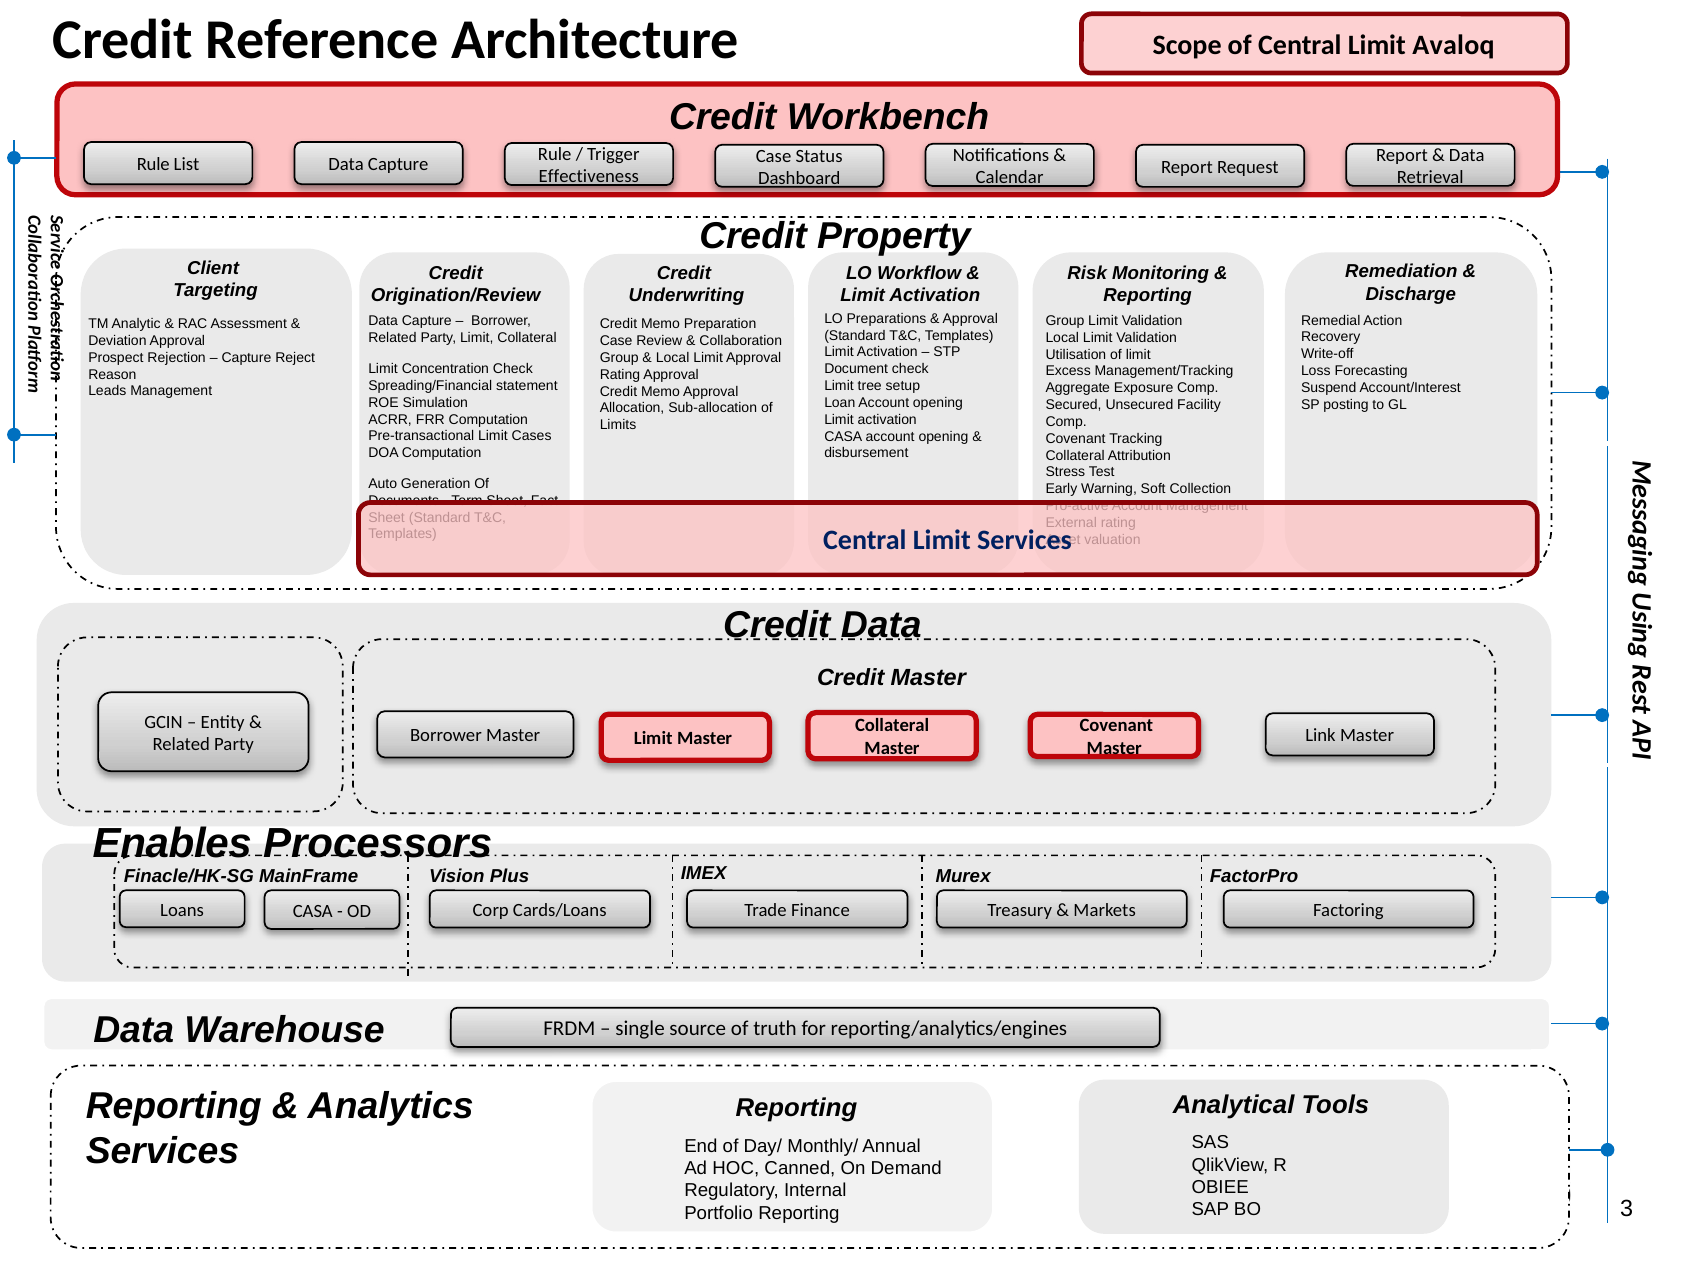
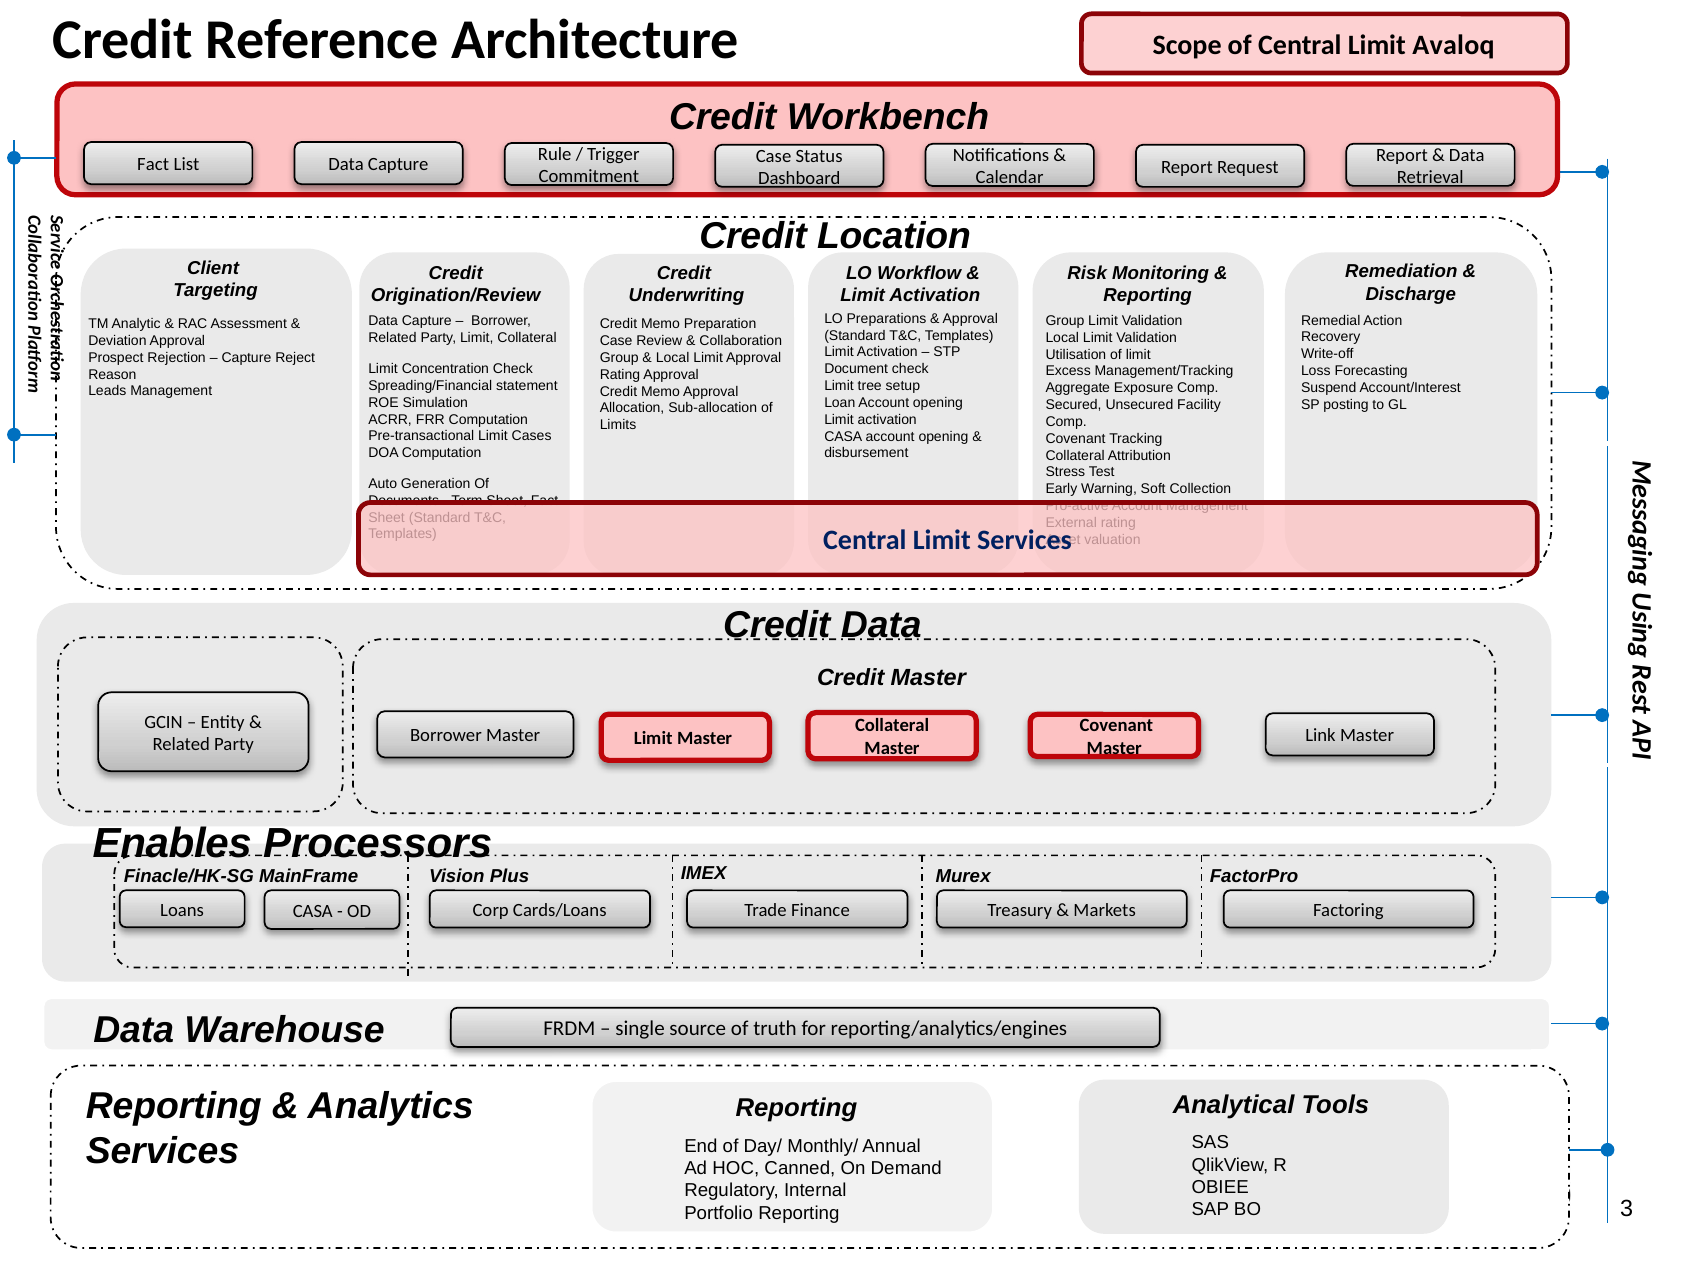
Rule: Rule -> Fact (153, 164)
Effectiveness: Effectiveness -> Commitment (589, 177)
Property: Property -> Location (894, 236)
